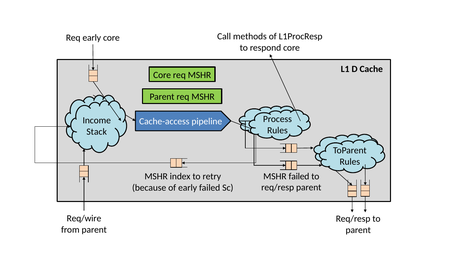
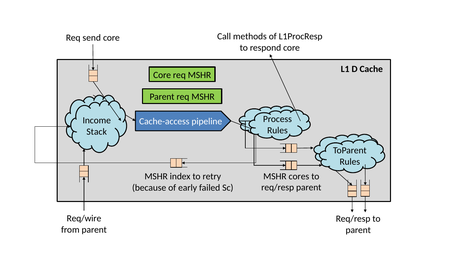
Req early: early -> send (92, 38)
MSHR failed: failed -> cores (299, 176)
